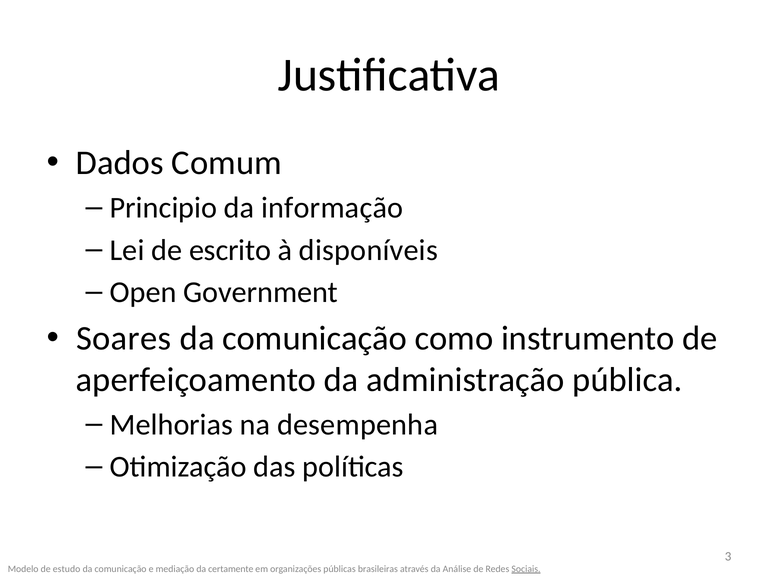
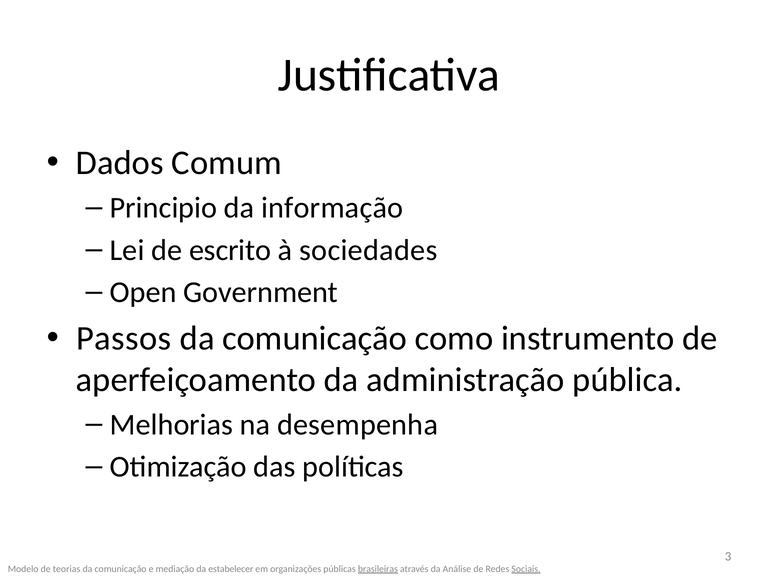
disponíveis: disponíveis -> sociedades (368, 250)
Soares: Soares -> Passos (124, 339)
estudo: estudo -> teorias (67, 569)
certamente: certamente -> estabelecer (231, 569)
brasileiras underline: none -> present (378, 569)
